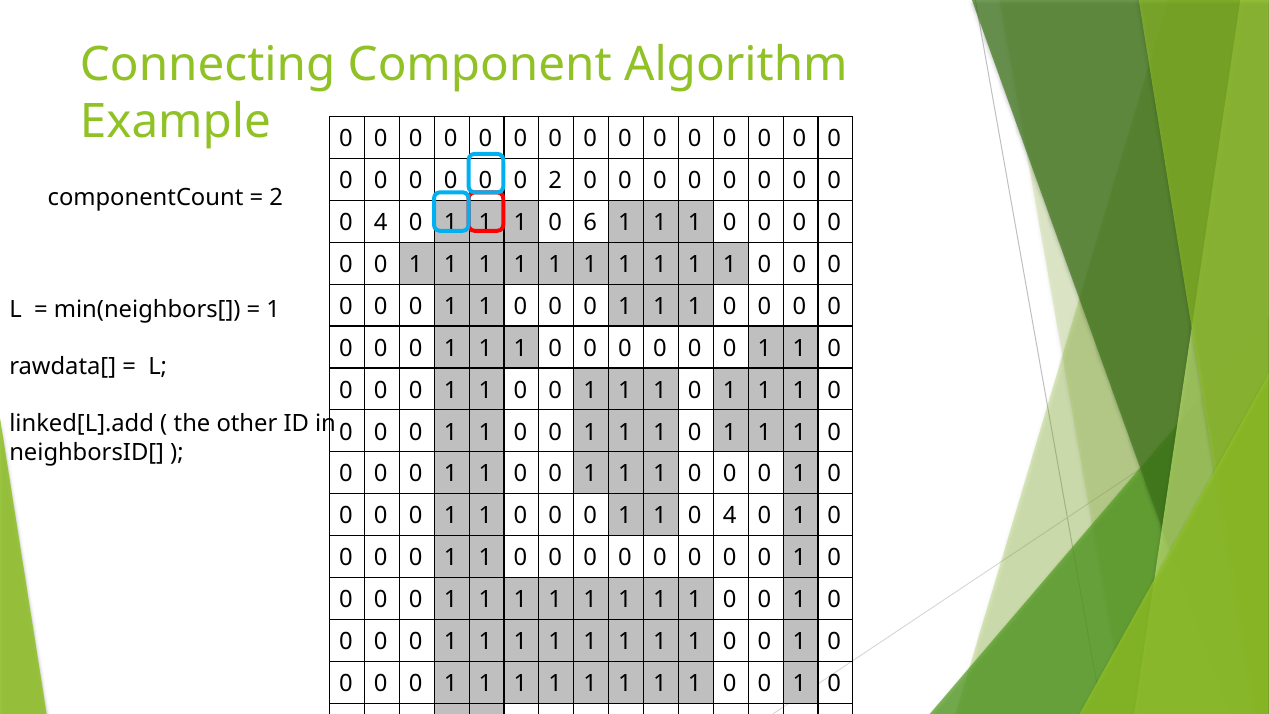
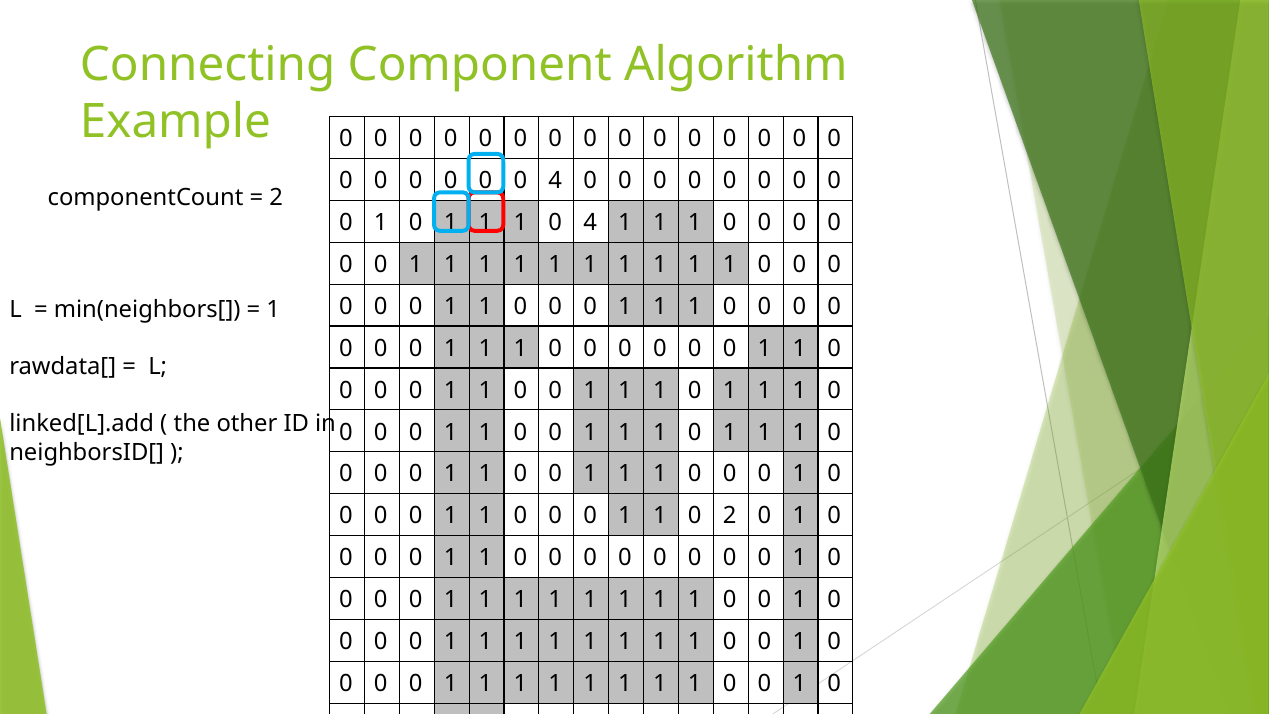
2: 2 -> 4 (555, 181)
4: 4 -> 1 (381, 222)
1 0 6: 6 -> 4 (590, 222)
1 0 4: 4 -> 2 (730, 516)
